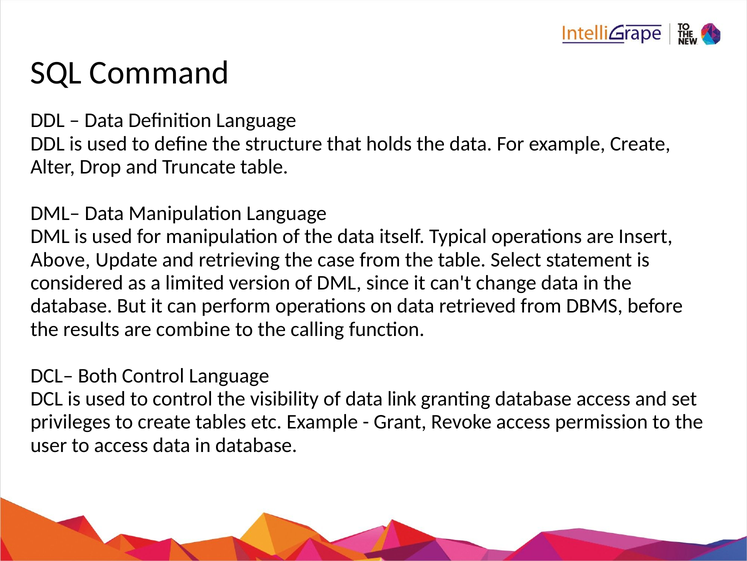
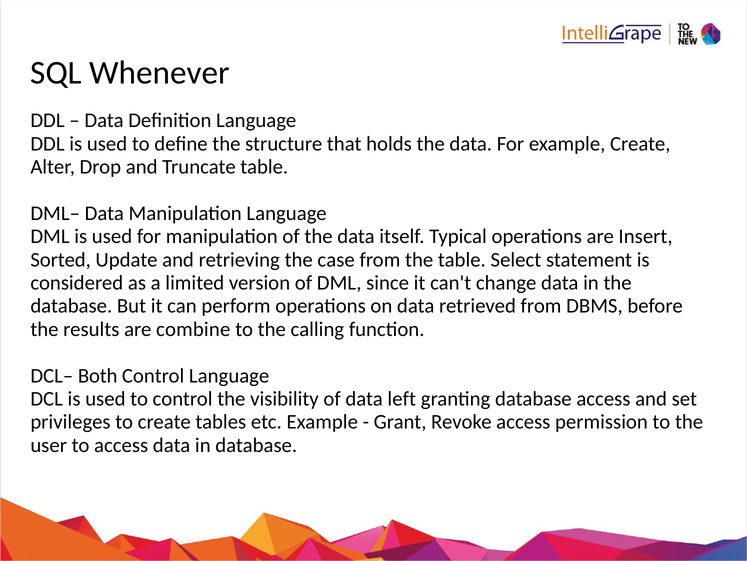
Command: Command -> Whenever (160, 73)
Above: Above -> Sorted (61, 259)
link: link -> left (402, 398)
